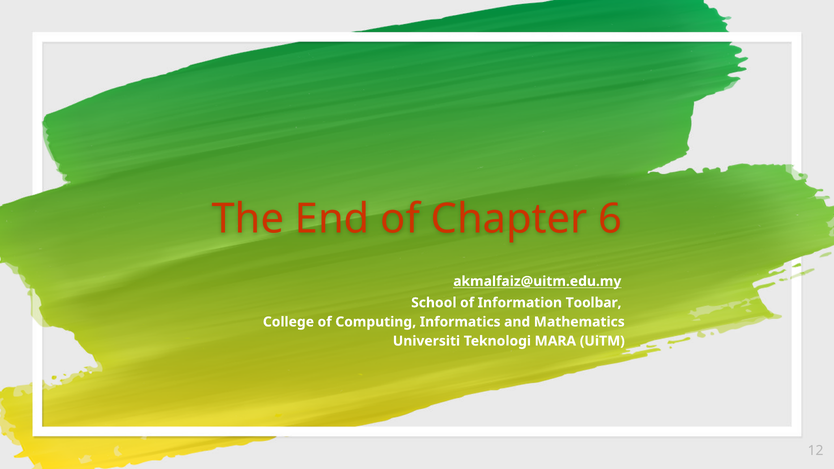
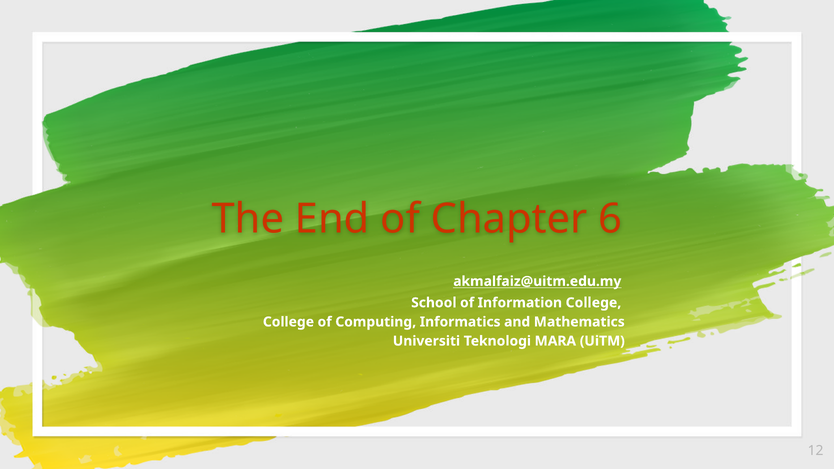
Information Toolbar: Toolbar -> College (593, 303)
